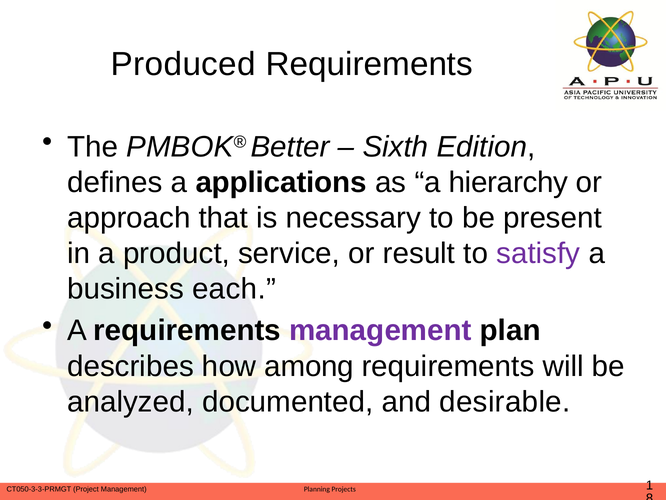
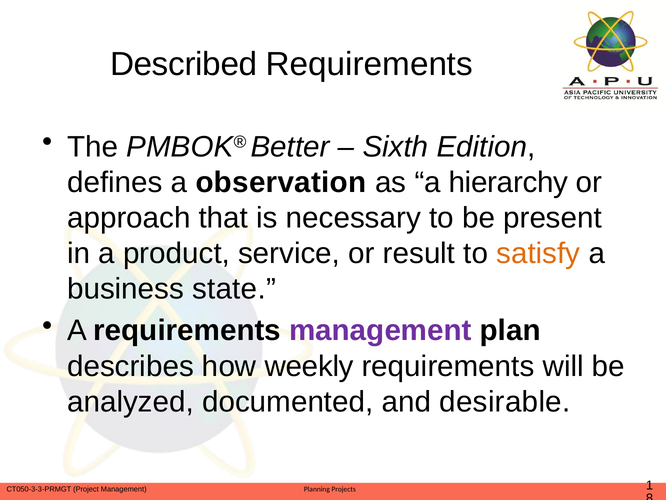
Produced: Produced -> Described (184, 64)
applications: applications -> observation (281, 182)
satisfy colour: purple -> orange (538, 253)
each: each -> state (234, 289)
among: among -> weekly (309, 366)
